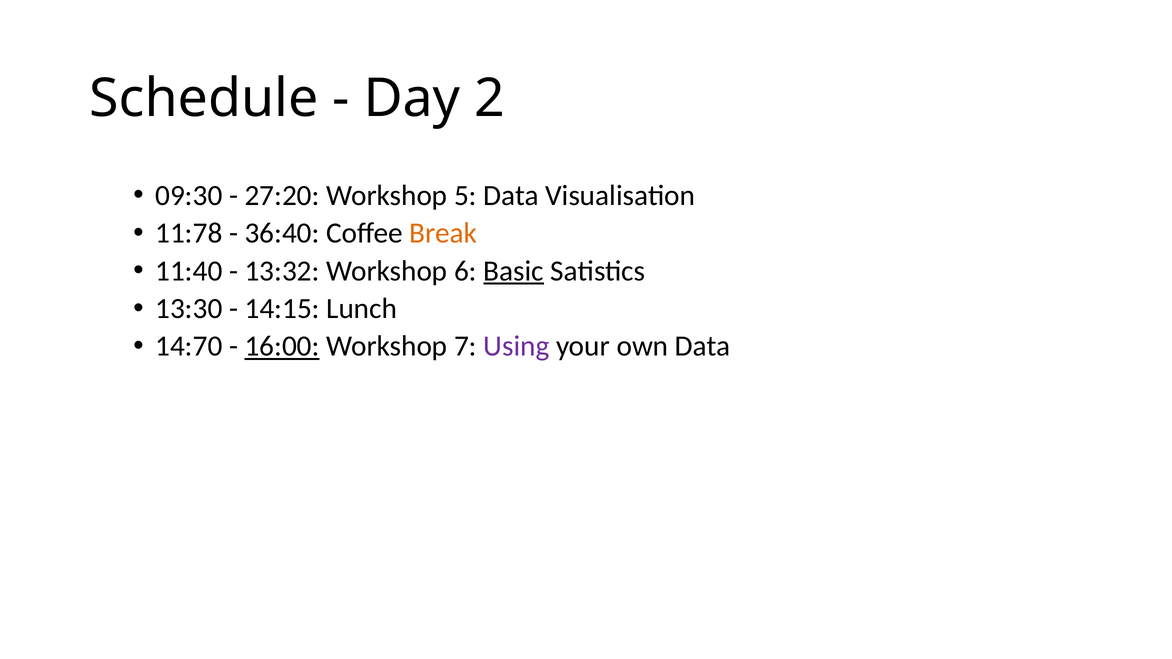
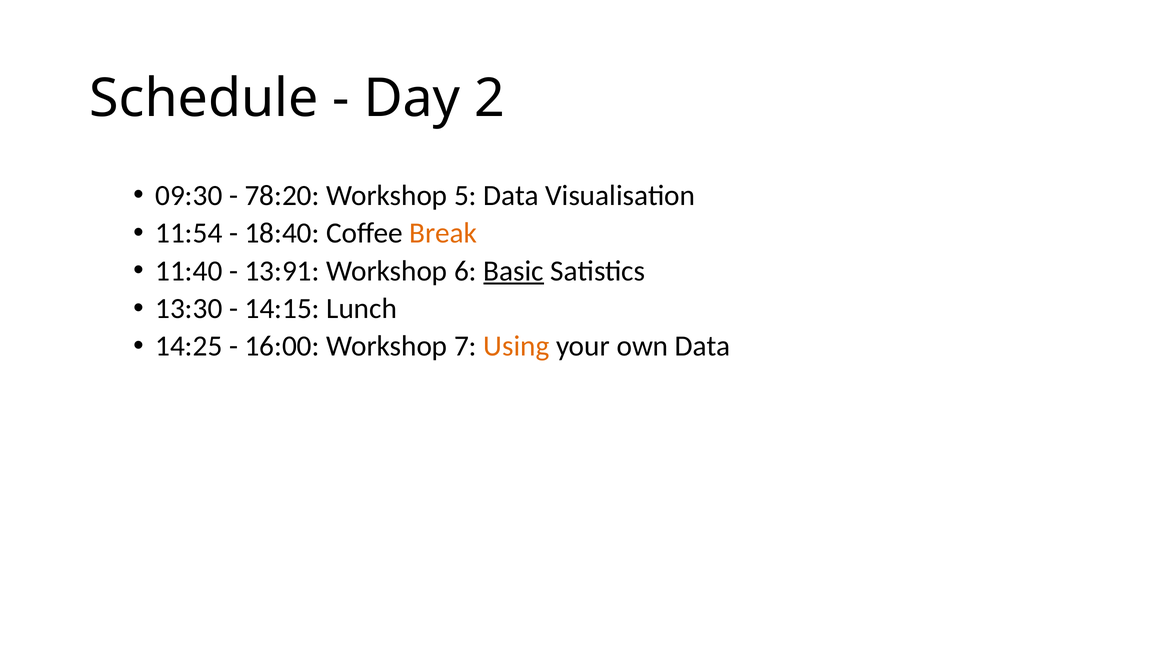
27:20: 27:20 -> 78:20 (282, 196)
11:78: 11:78 -> 11:54 (189, 233)
36:40: 36:40 -> 18:40 (282, 233)
13:32: 13:32 -> 13:91 (282, 271)
14:70: 14:70 -> 14:25 (189, 346)
16:00 underline: present -> none (282, 346)
Using colour: purple -> orange (516, 346)
